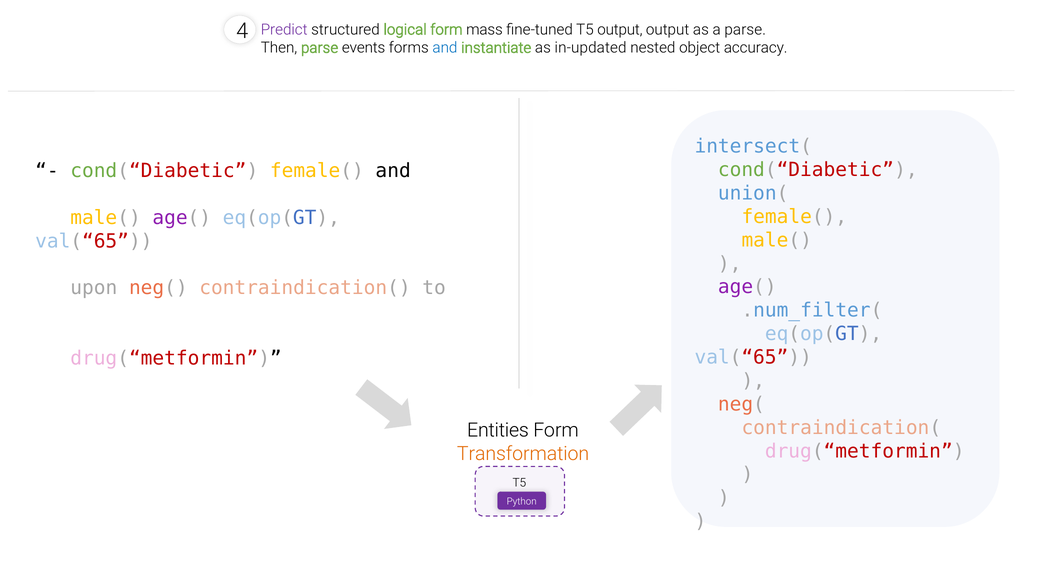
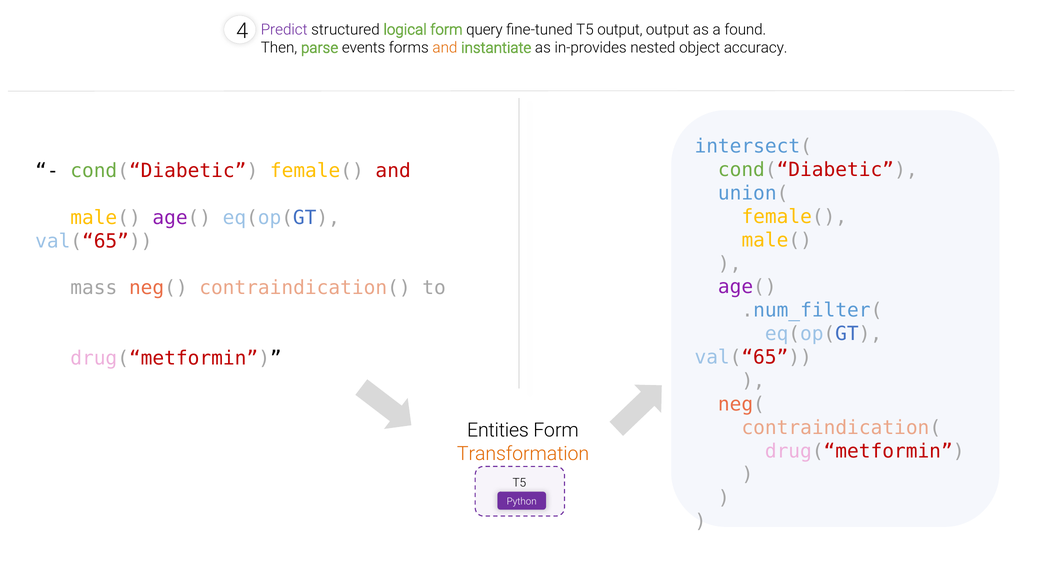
mass: mass -> query (484, 30)
a parse: parse -> found (745, 30)
and colour: blue -> orange (445, 48)
in-updated: in-updated -> in-provides (591, 48)
and colour: black -> red (393, 171)
upon: upon -> mass (94, 288)
